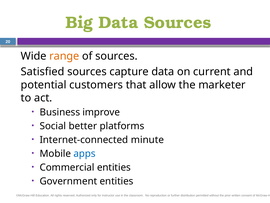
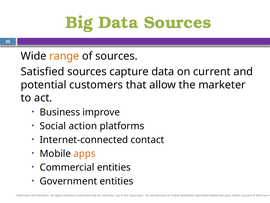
better: better -> action (83, 126)
minute: minute -> contact (147, 140)
apps colour: blue -> orange (85, 153)
